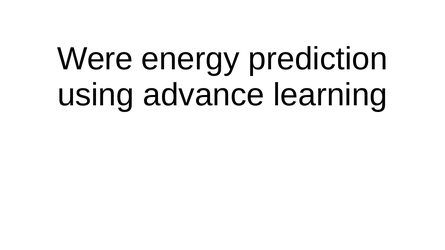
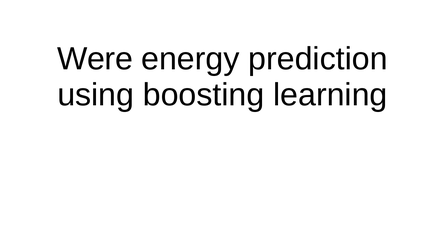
advance: advance -> boosting (204, 95)
